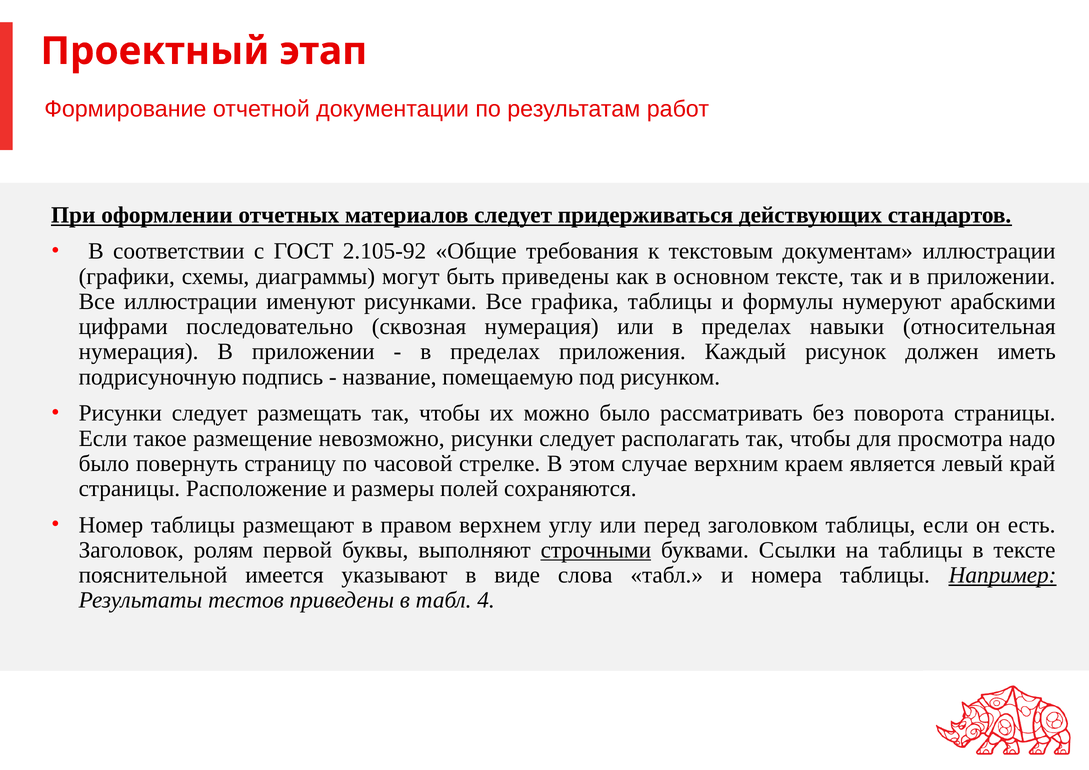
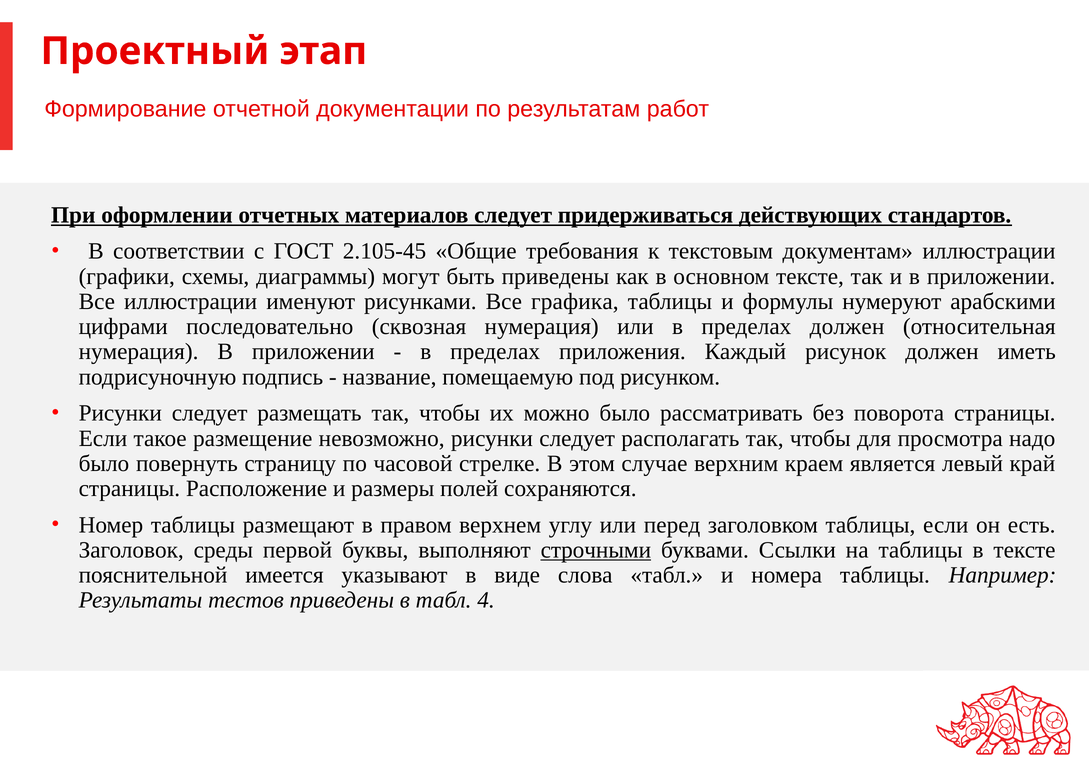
2.105-92: 2.105-92 -> 2.105-45 (385, 251)
пределах навыки: навыки -> должен (847, 327)
ролям: ролям -> среды (223, 550)
Например underline: present -> none (1003, 575)
